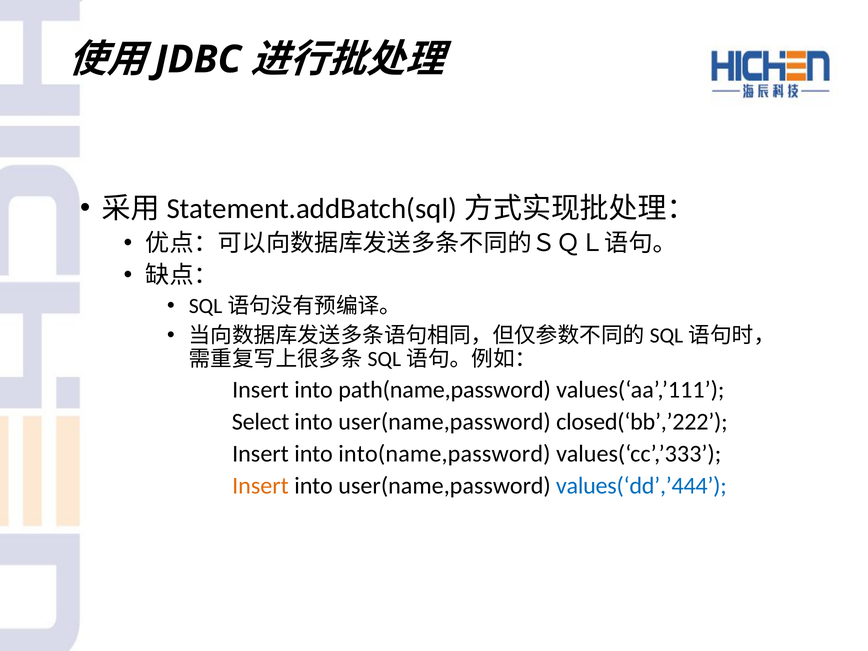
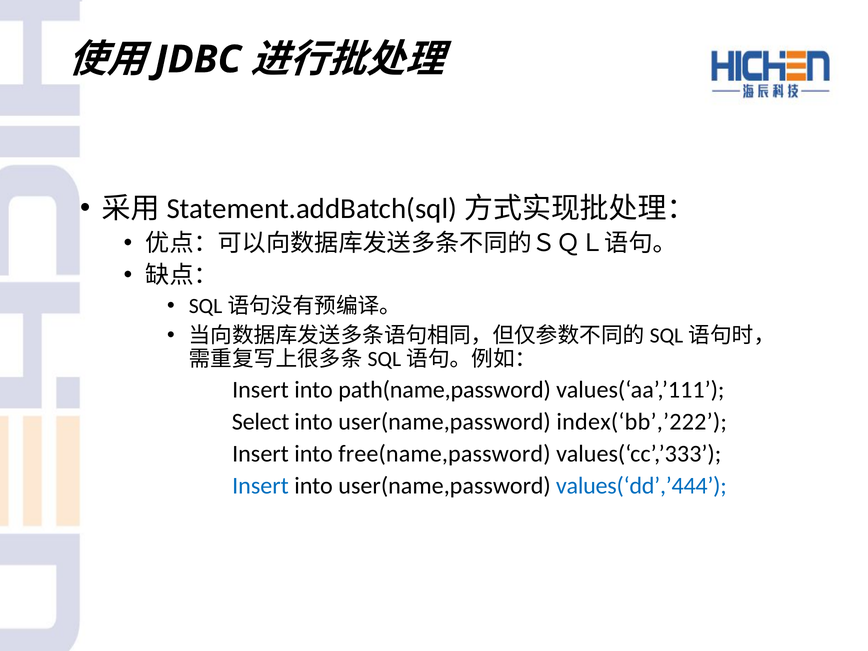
closed(‘bb’,’222: closed(‘bb’,’222 -> index(‘bb’,’222 (642, 422)
into(name,password: into(name,password -> free(name,password (444, 454)
Insert colour: orange -> blue (260, 486)
